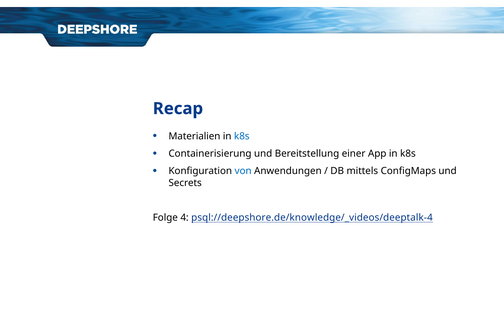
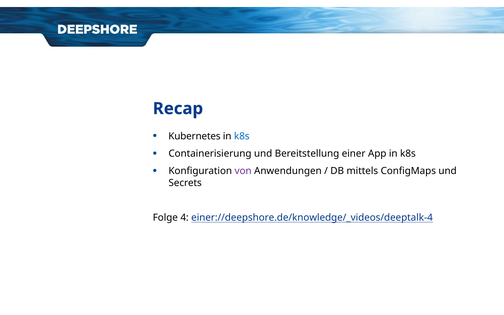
Materialien: Materialien -> Kubernetes (194, 136)
von colour: blue -> purple (243, 171)
psql://deepshore.de/knowledge/_videos/deeptalk-4: psql://deepshore.de/knowledge/_videos/deeptalk-4 -> einer://deepshore.de/knowledge/_videos/deeptalk-4 (312, 218)
